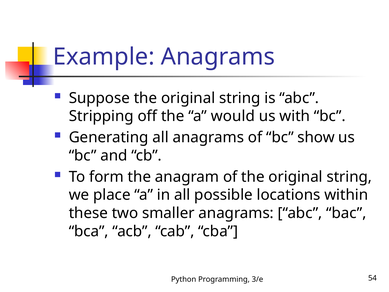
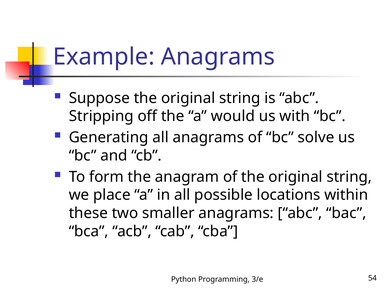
show: show -> solve (316, 137)
